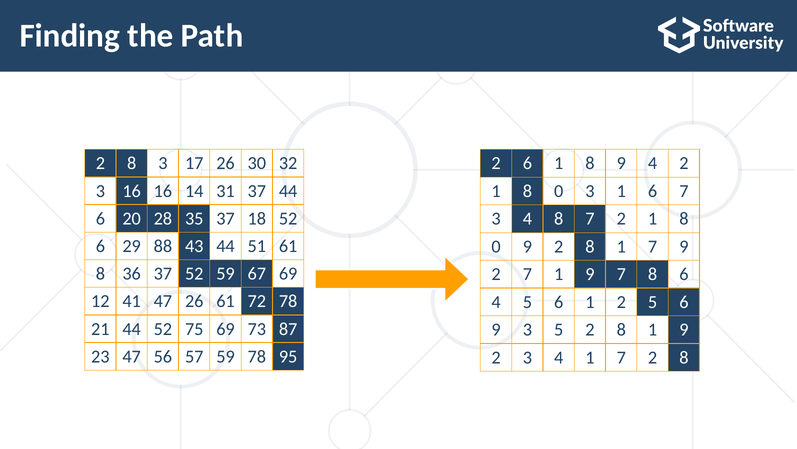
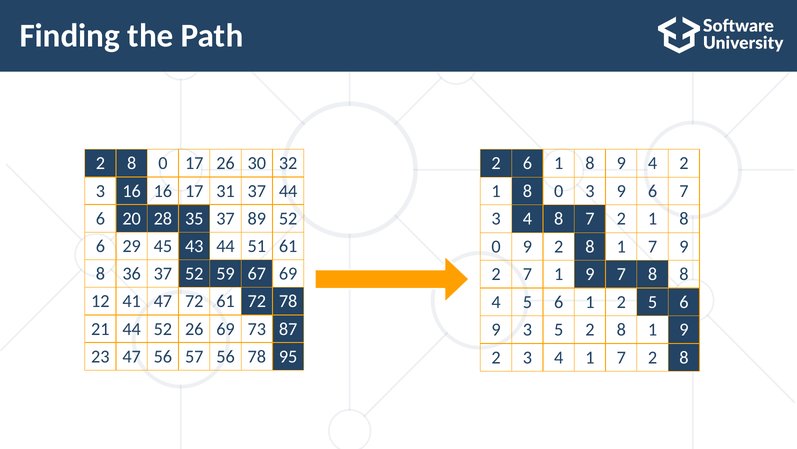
2 8 3: 3 -> 0 (163, 163)
16 14: 14 -> 17 (194, 191)
3 1: 1 -> 9 (621, 191)
18: 18 -> 89 (257, 218)
88: 88 -> 45 (163, 246)
8 6: 6 -> 8 (684, 274)
47 26: 26 -> 72 (194, 301)
52 75: 75 -> 26 (194, 328)
57 59: 59 -> 56 (226, 356)
